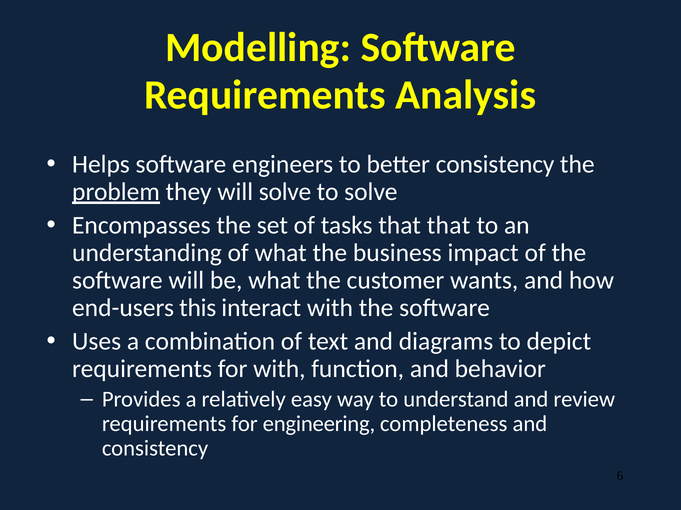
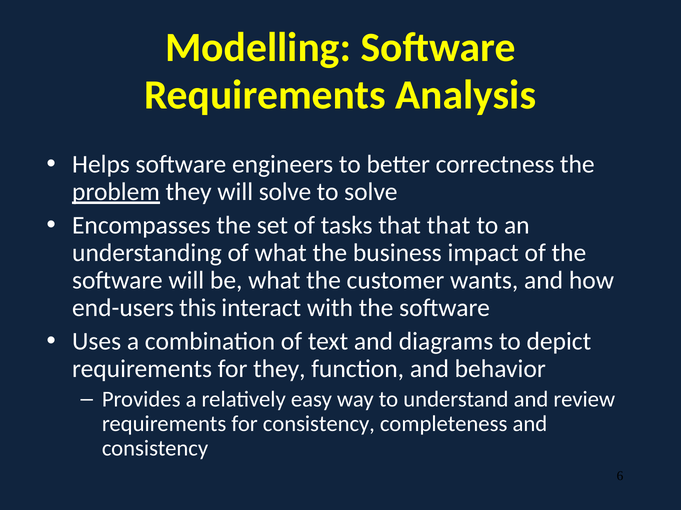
better consistency: consistency -> correctness (495, 165)
for with: with -> they (279, 369)
for engineering: engineering -> consistency (319, 425)
